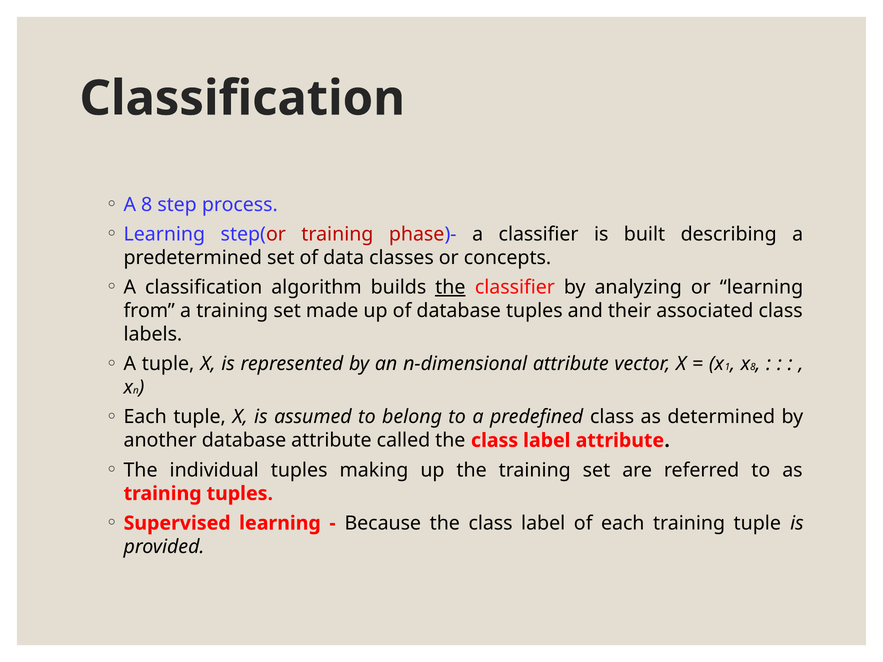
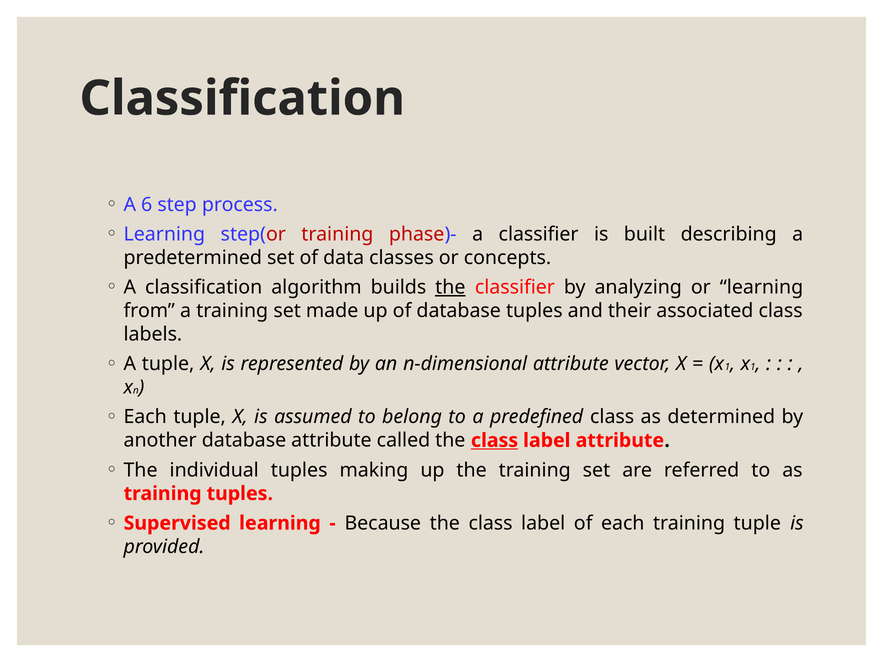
A 8: 8 -> 6 (147, 205)
8: 8 -> 1 (753, 367)
class underline: none -> present (495, 441)
